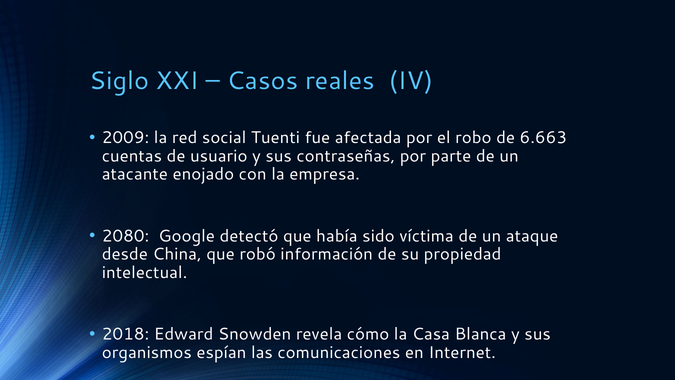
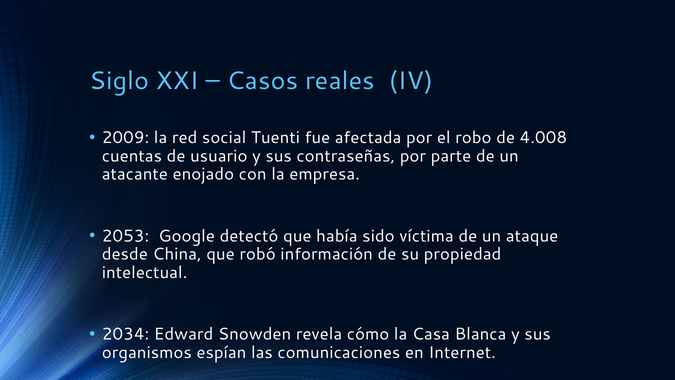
6.663: 6.663 -> 4.008 (543, 138)
2080: 2080 -> 2053 (126, 236)
2018: 2018 -> 2034 (126, 334)
